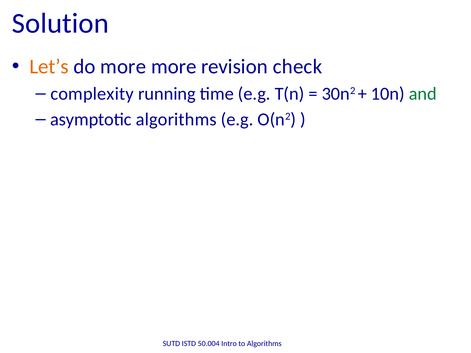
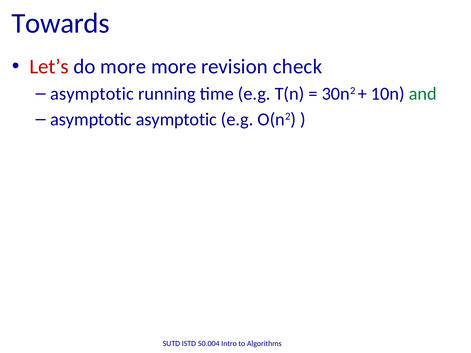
Solution: Solution -> Towards (61, 23)
Let’s colour: orange -> red (49, 67)
complexity: complexity -> asymptotic (92, 94)
asymptotic algorithms: algorithms -> asymptotic (176, 119)
